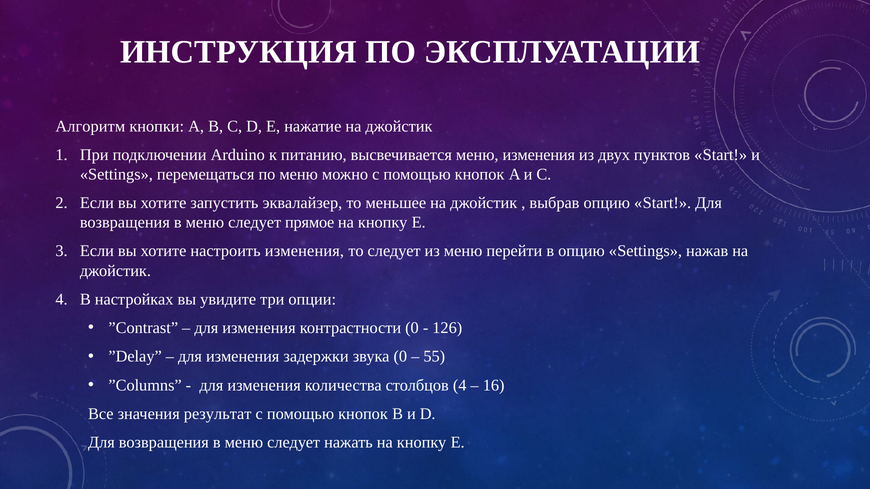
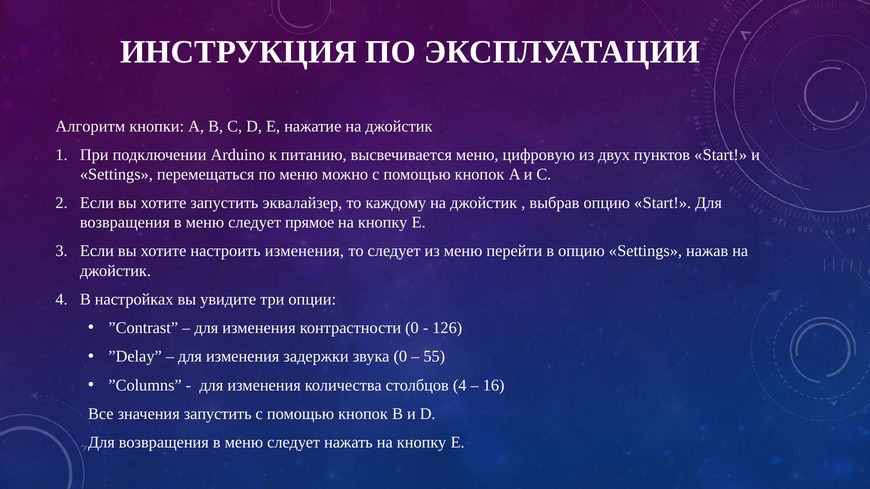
меню изменения: изменения -> цифровую (539, 155)
меньшее: меньшее -> каждому (396, 203)
значения результат: результат -> запустить (218, 414)
